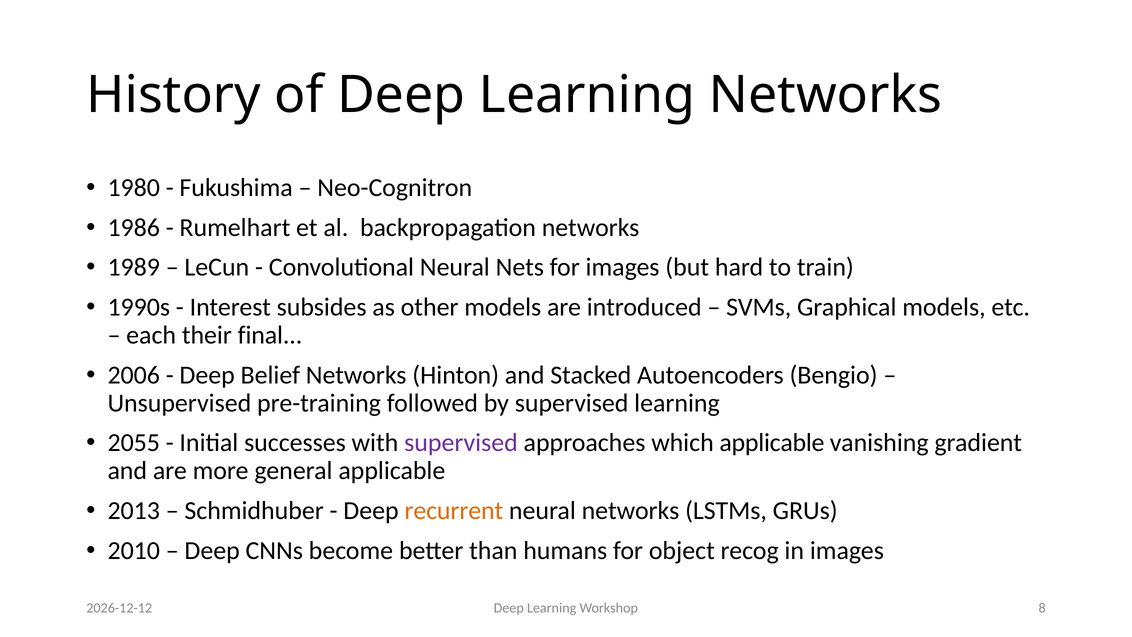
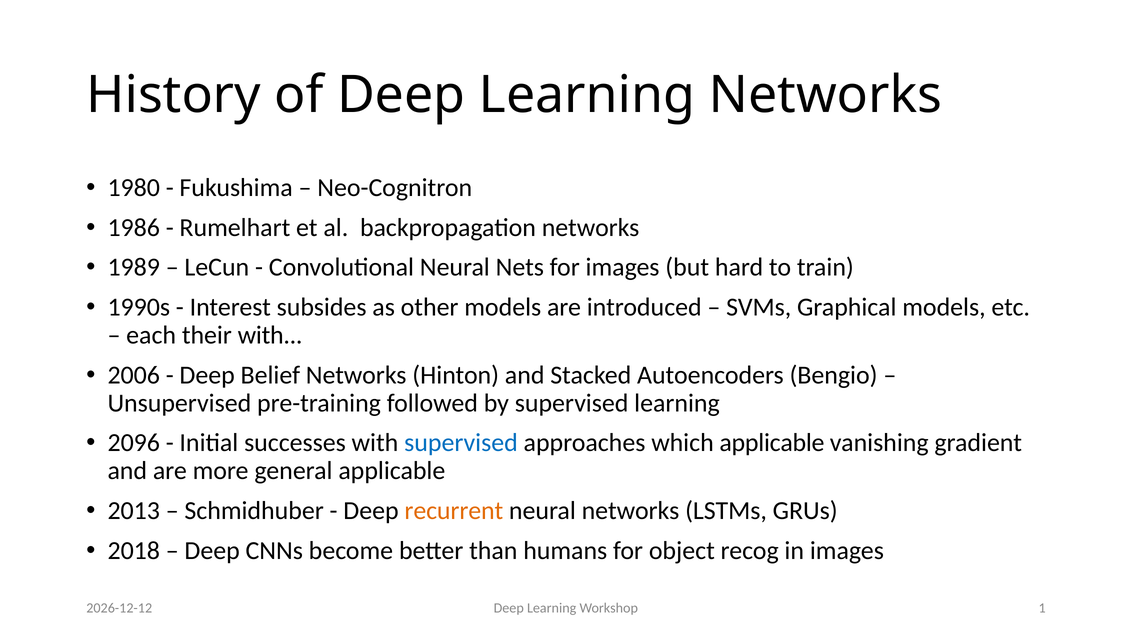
their final: final -> with (270, 335)
2055: 2055 -> 2096 (134, 443)
supervised colour: purple -> blue (461, 443)
2010: 2010 -> 2018 (134, 550)
8: 8 -> 1 (1042, 608)
